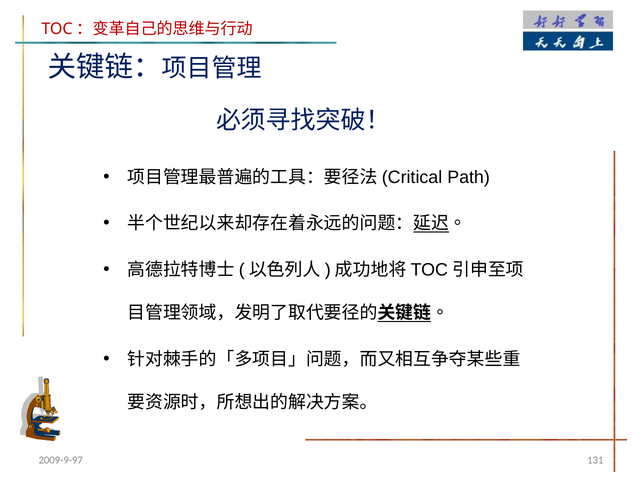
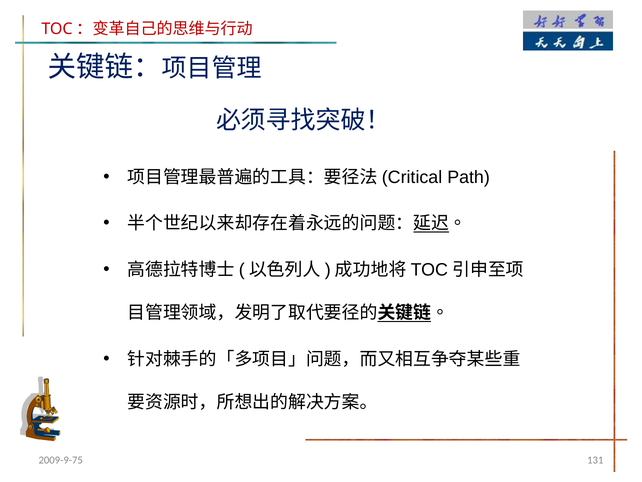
2009-9-97: 2009-9-97 -> 2009-9-75 (61, 460)
